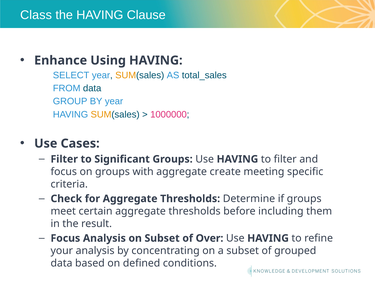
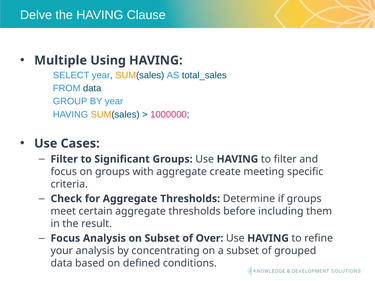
Class: Class -> Delve (36, 15)
Enhance: Enhance -> Multiple (61, 60)
